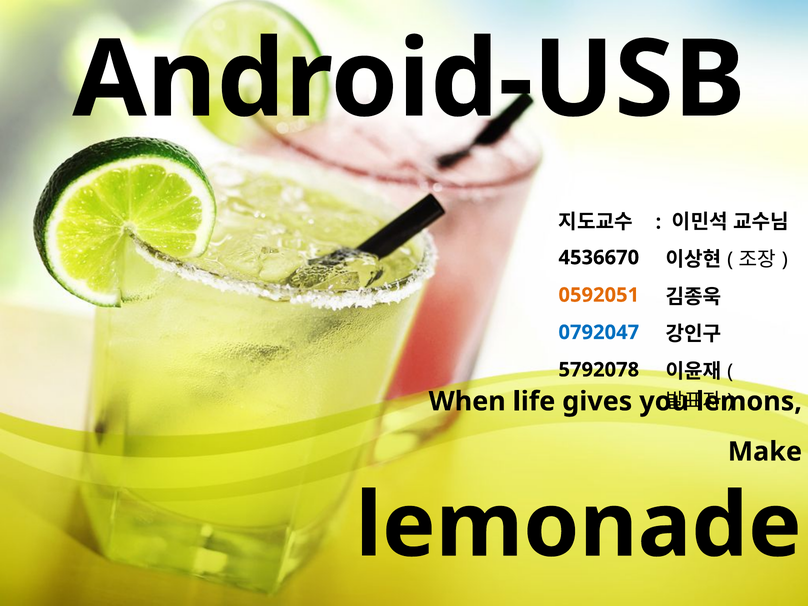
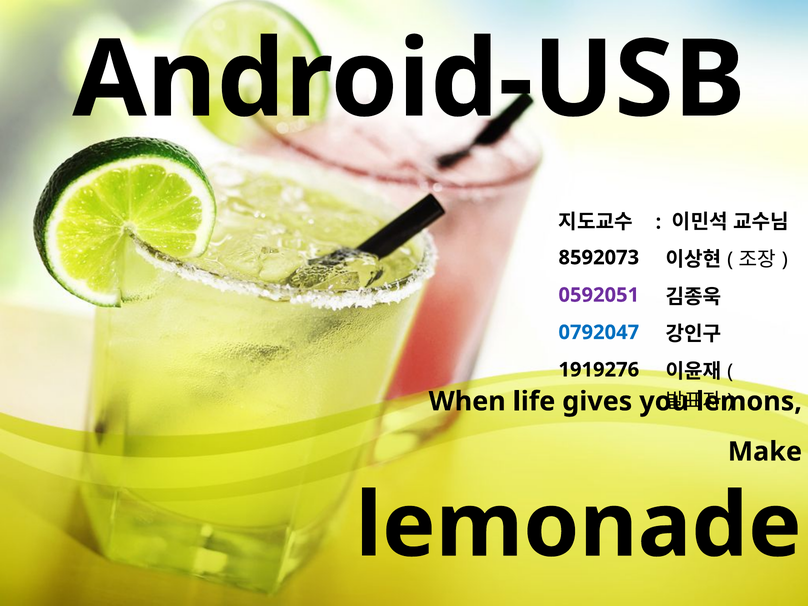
4536670: 4536670 -> 8592073 (599, 258)
0592051 colour: orange -> purple (599, 295)
5792078: 5792078 -> 1919276 (599, 370)
